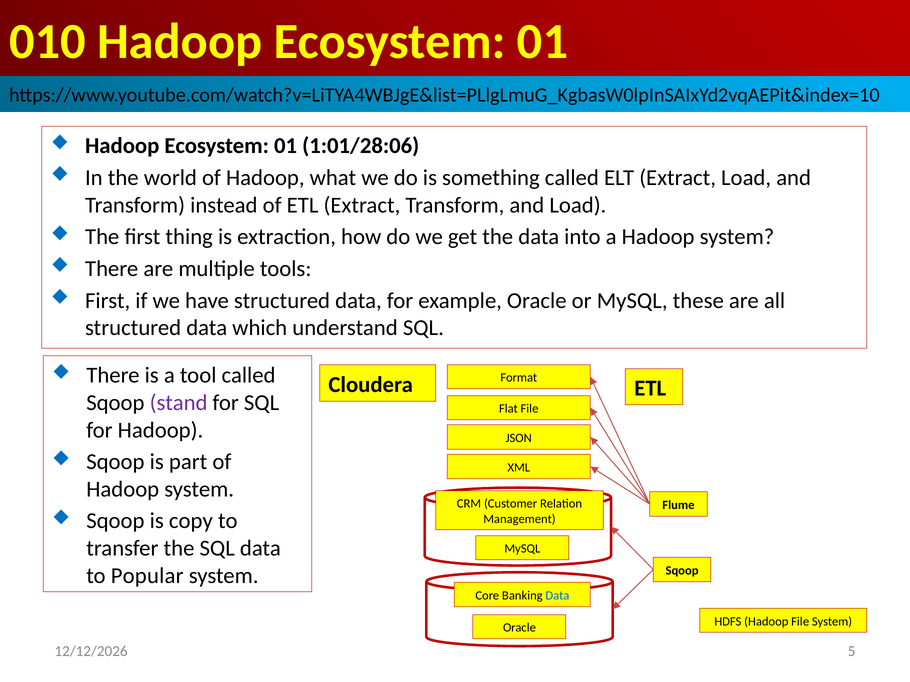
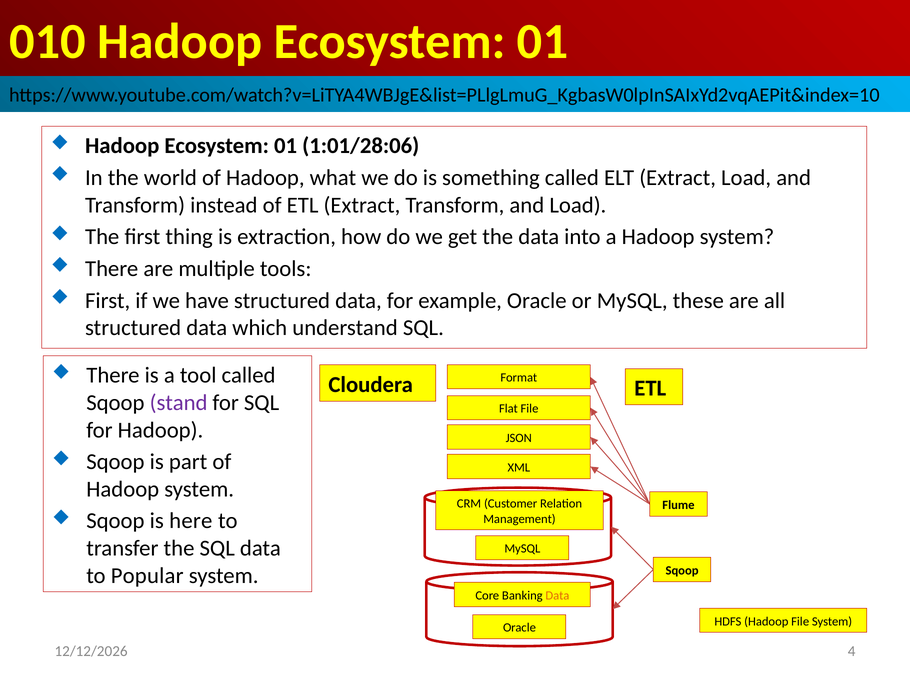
copy: copy -> here (191, 521)
Data colour: blue -> orange (557, 596)
5: 5 -> 4 (852, 652)
